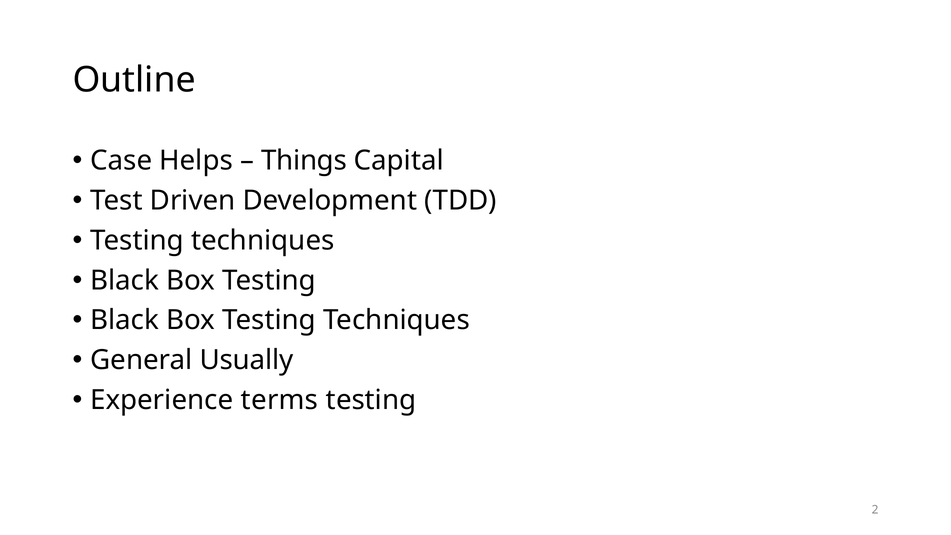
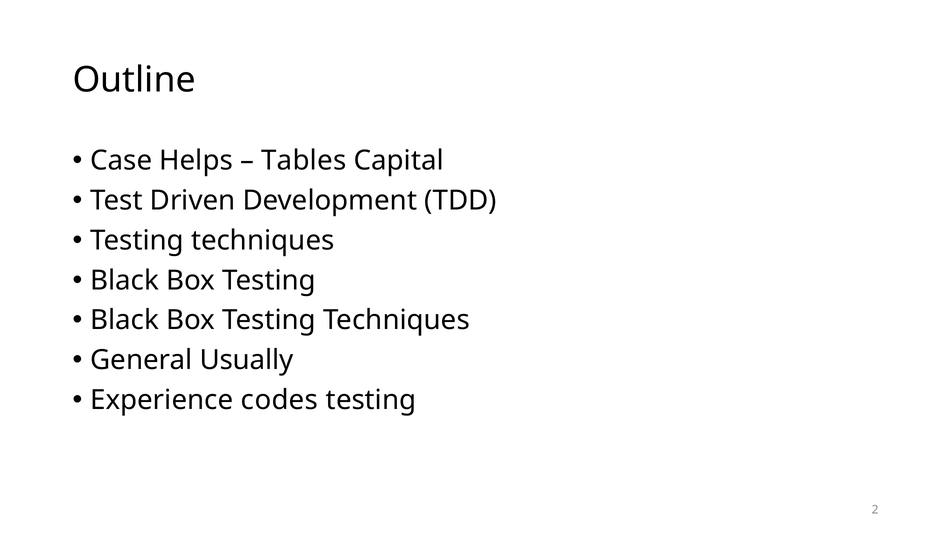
Things: Things -> Tables (304, 161)
terms: terms -> codes (280, 400)
